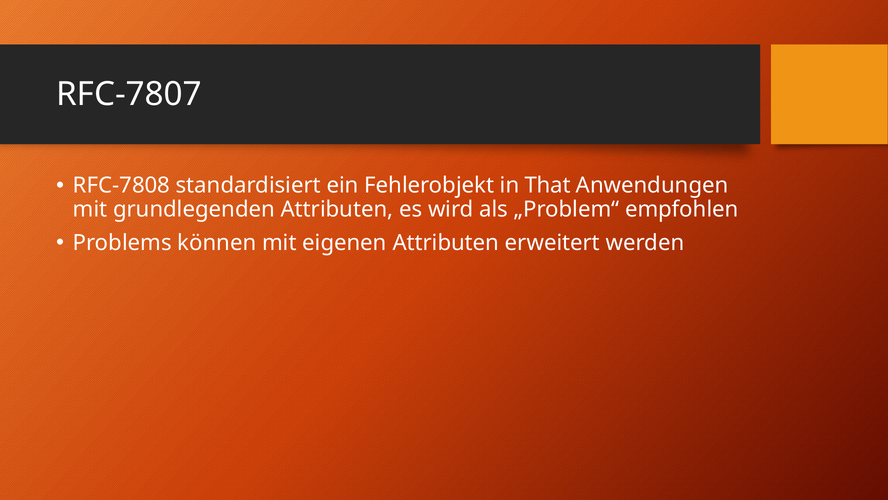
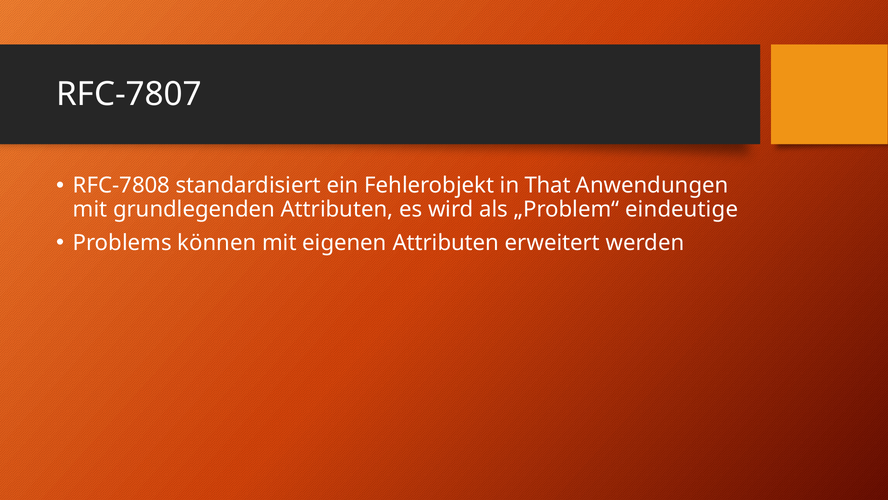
empfohlen: empfohlen -> eindeutige (682, 209)
